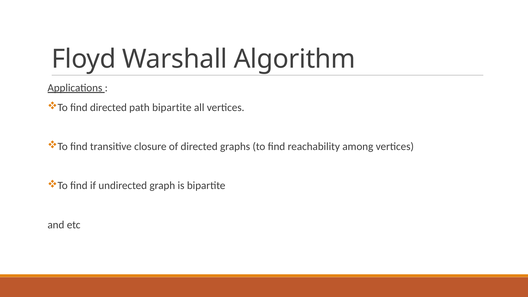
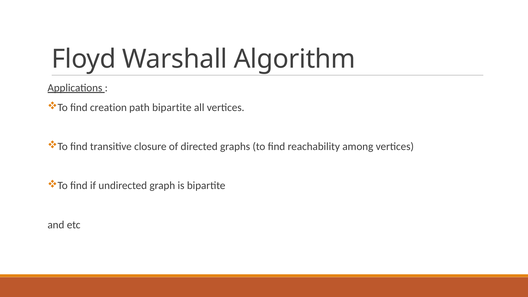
find directed: directed -> creation (108, 107)
